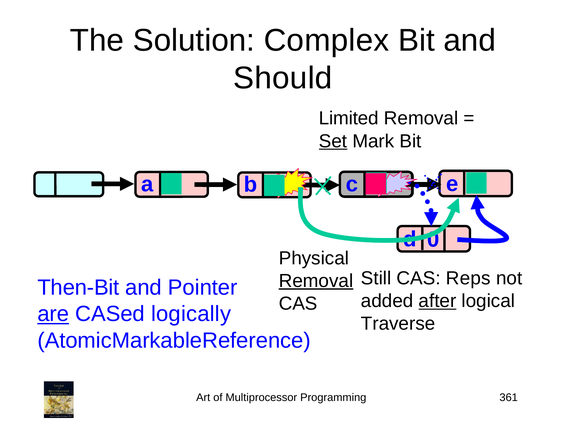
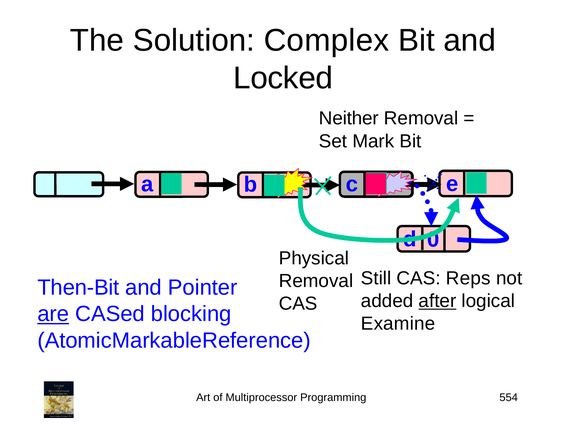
Should: Should -> Locked (283, 78)
Limited: Limited -> Neither (349, 118)
Set underline: present -> none (333, 141)
Removal underline: present -> none (316, 281)
logically: logically -> blocking (191, 314)
Traverse: Traverse -> Examine (398, 323)
361: 361 -> 554 (509, 397)
